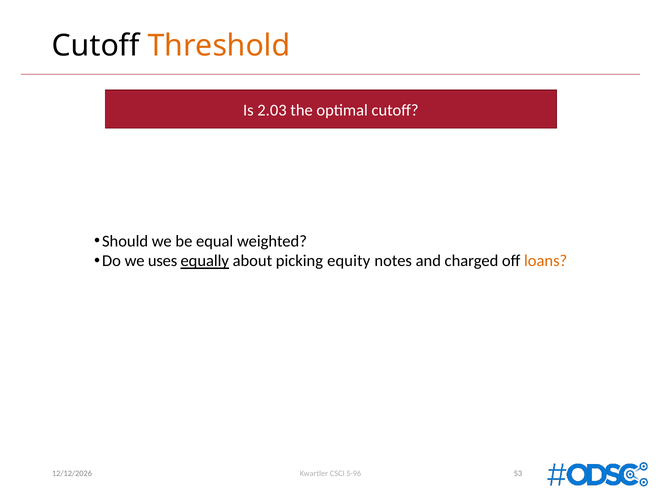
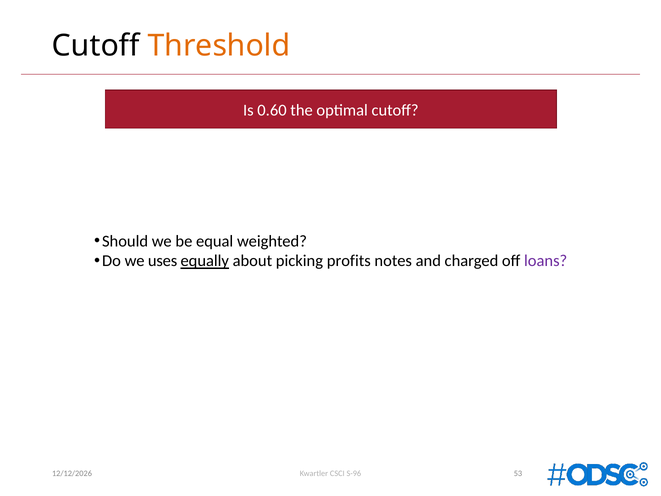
2.03: 2.03 -> 0.60 (272, 110)
equity: equity -> profits (349, 261)
loans colour: orange -> purple (546, 261)
